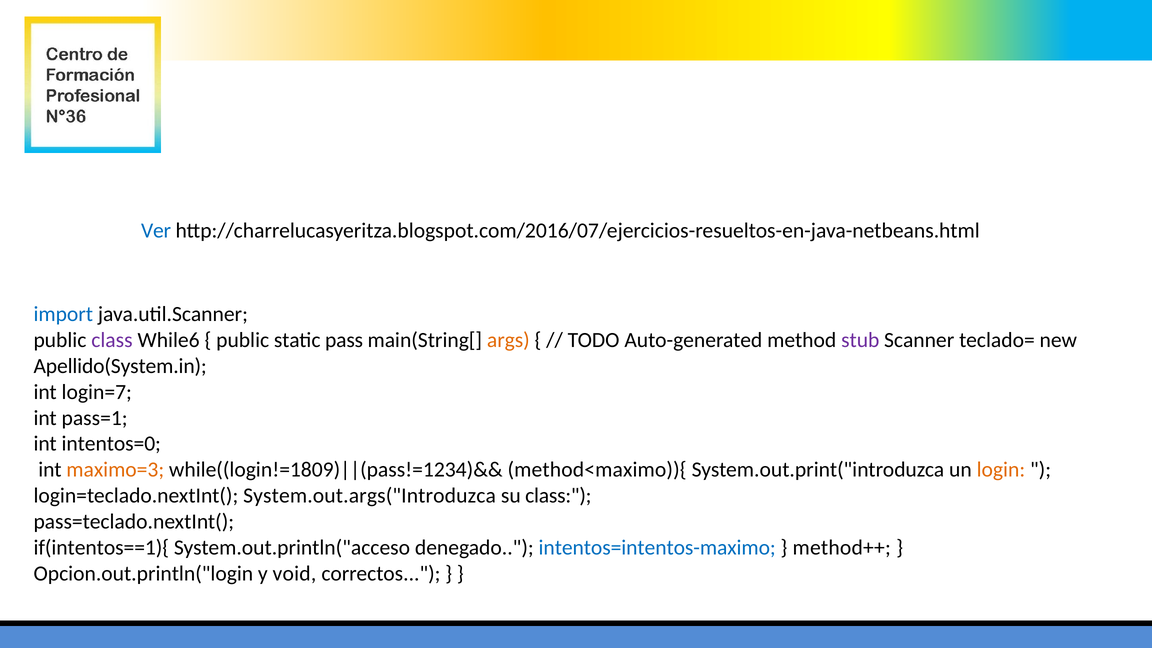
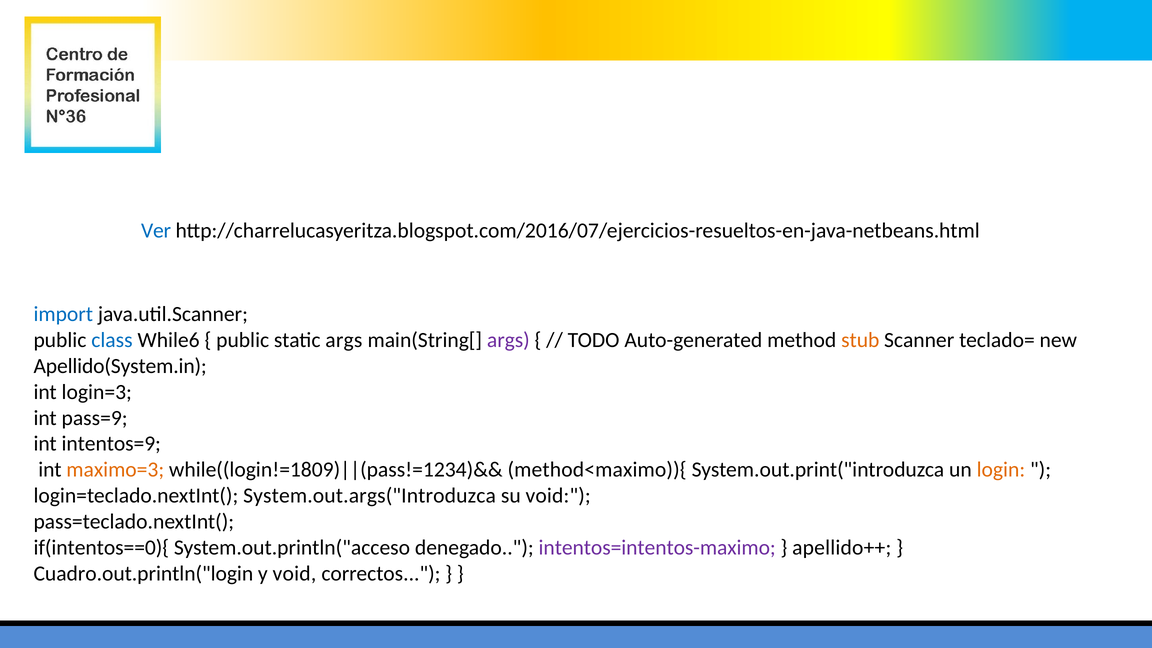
class colour: purple -> blue (112, 340)
static pass: pass -> args (344, 340)
args colour: orange -> purple (508, 340)
stub colour: purple -> orange (860, 340)
login=7: login=7 -> login=3 (97, 392)
pass=1: pass=1 -> pass=9 (95, 418)
intentos=0: intentos=0 -> intentos=9 (111, 444)
su class: class -> void (558, 496)
if(intentos==1){: if(intentos==1){ -> if(intentos==0){ (101, 548)
intentos=intentos-maximo colour: blue -> purple (657, 548)
method++: method++ -> apellido++ (842, 548)
Opcion.out.println("login: Opcion.out.println("login -> Cuadro.out.println("login (143, 573)
